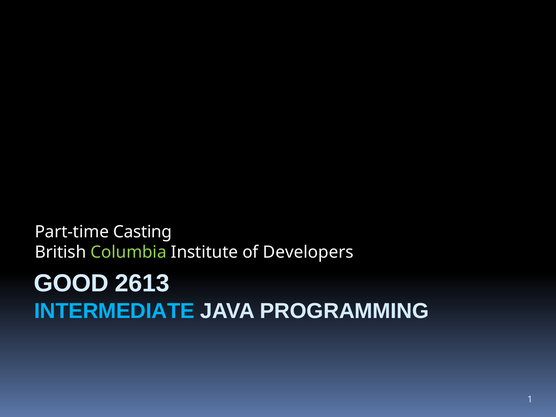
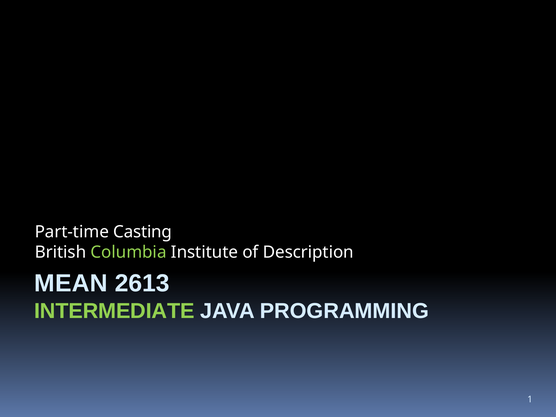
Developers: Developers -> Description (308, 252)
GOOD: GOOD -> MEAN (71, 283)
INTERMEDIATE colour: light blue -> light green (114, 311)
